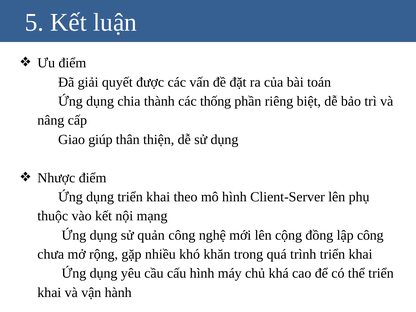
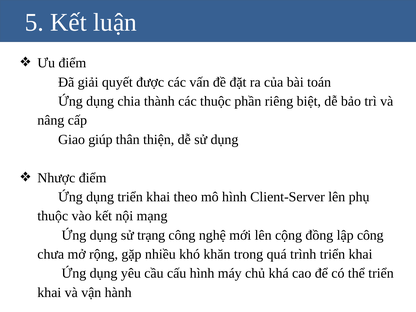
các thống: thống -> thuộc (215, 101)
quản: quản -> trạng (151, 235)
